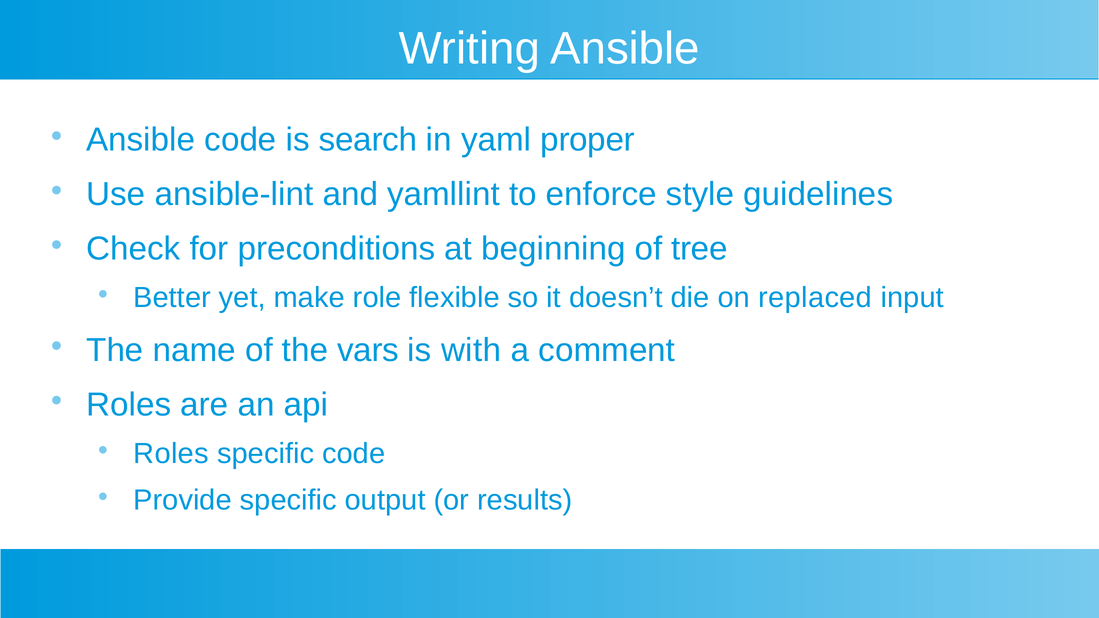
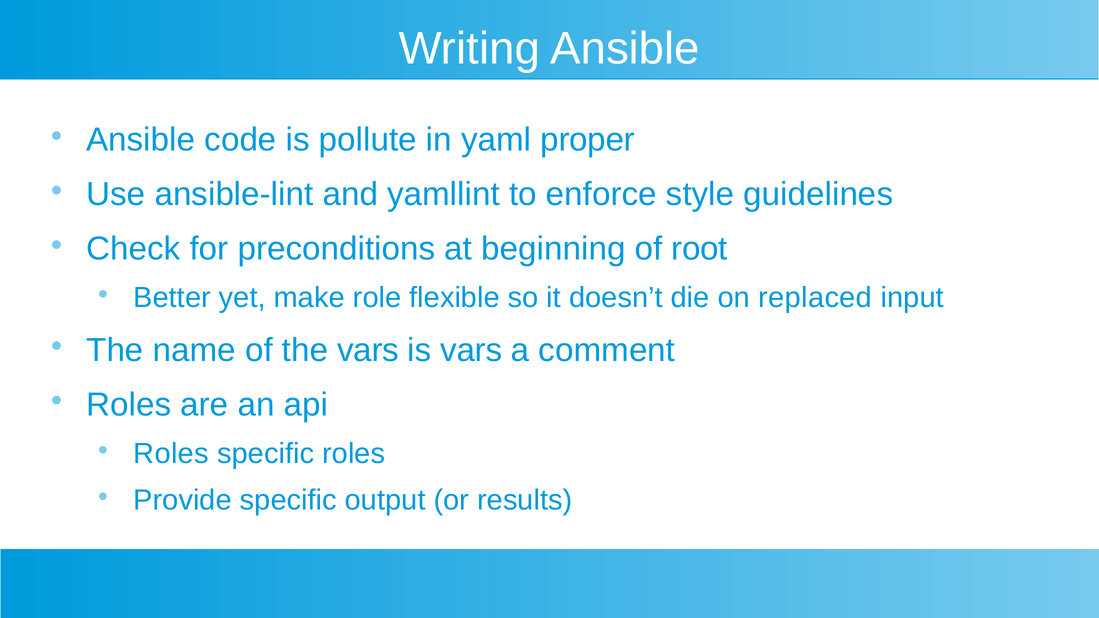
search: search -> pollute (368, 140)
tree: tree -> root (699, 249)
is with: with -> vars (471, 350)
specific code: code -> roles (354, 454)
